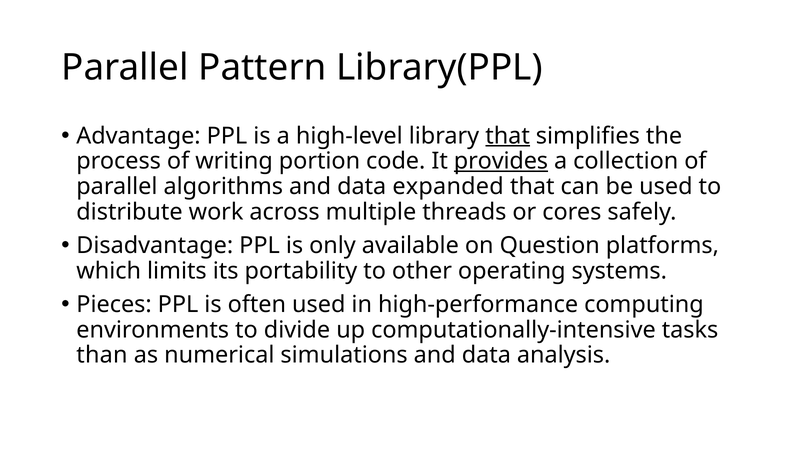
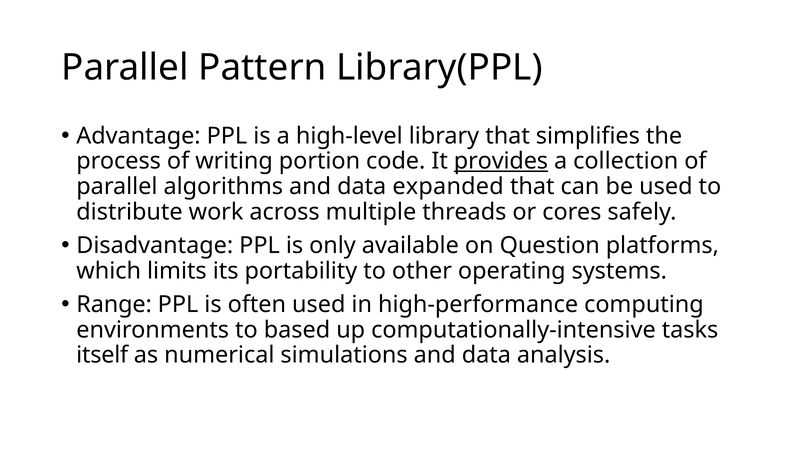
that underline: present -> none (508, 136)
Pieces: Pieces -> Range (114, 305)
divide: divide -> based (297, 330)
than: than -> itself (102, 355)
